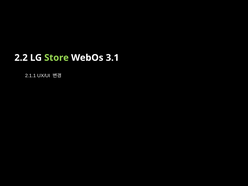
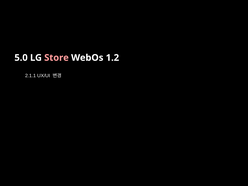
2.2: 2.2 -> 5.0 (21, 58)
Store colour: light green -> pink (56, 58)
3.1: 3.1 -> 1.2 (112, 58)
